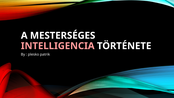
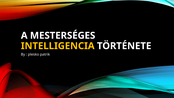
INTELLIGENCIA colour: pink -> yellow (58, 46)
